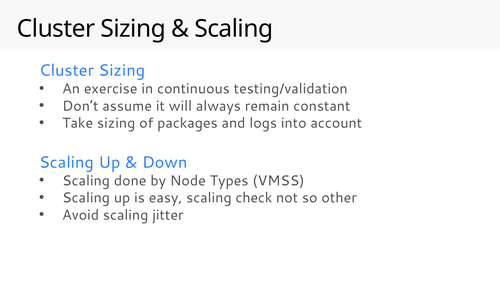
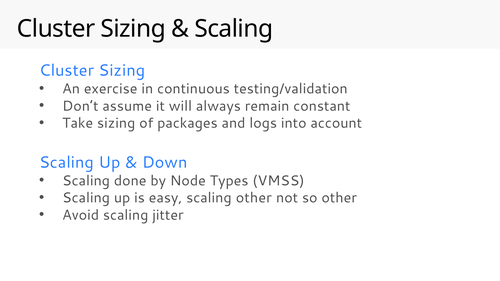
scaling check: check -> other (254, 198)
